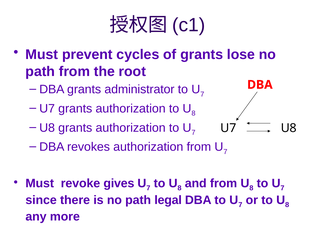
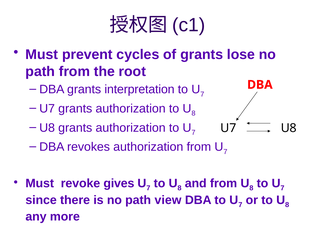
administrator: administrator -> interpretation (139, 90)
legal: legal -> view (168, 200)
